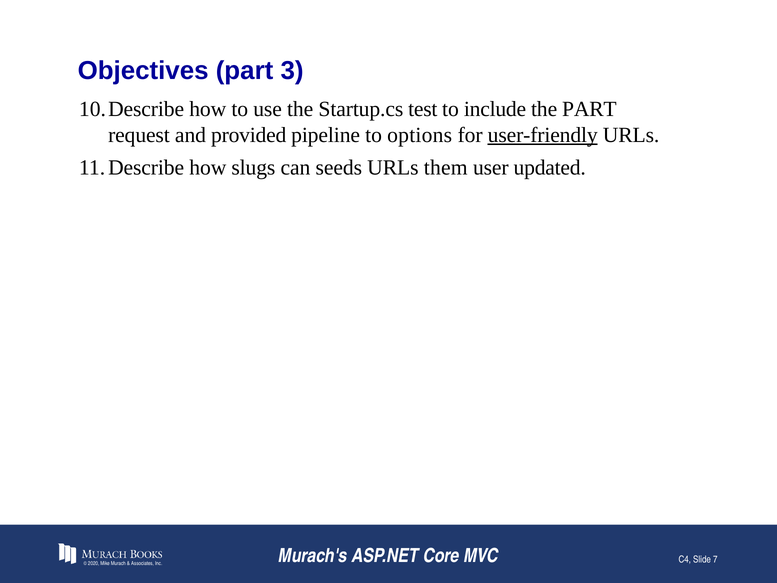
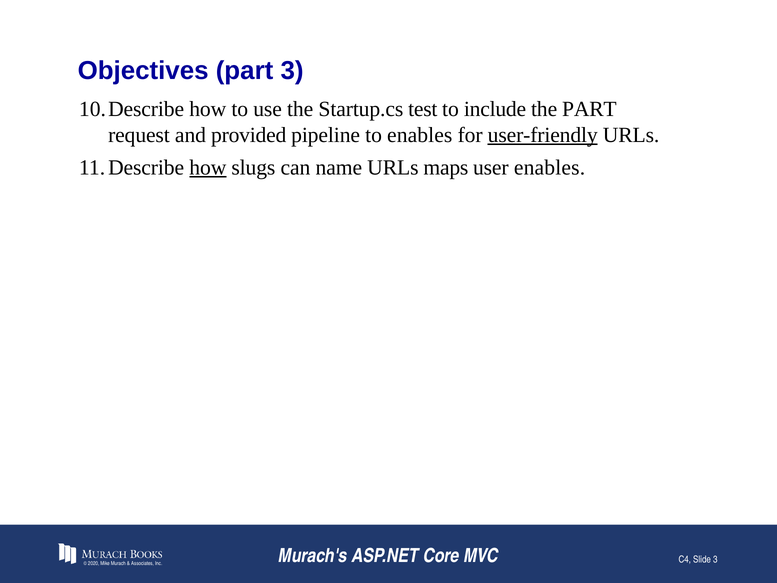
to options: options -> enables (420, 135)
how underline: none -> present (208, 167)
seeds: seeds -> name (339, 167)
them: them -> maps (446, 167)
user updated: updated -> enables (550, 167)
Slide 7: 7 -> 3 (715, 559)
